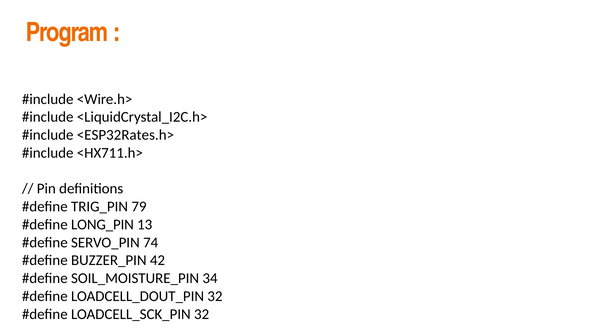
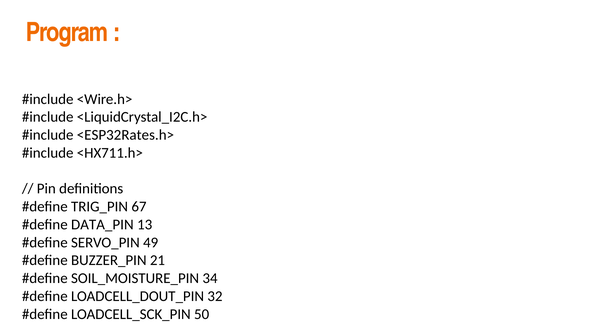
79: 79 -> 67 (139, 207)
LONG_PIN: LONG_PIN -> DATA_PIN (102, 224)
74: 74 -> 49 (151, 242)
42: 42 -> 21 (157, 260)
LOADCELL_SCK_PIN 32: 32 -> 50 (202, 314)
